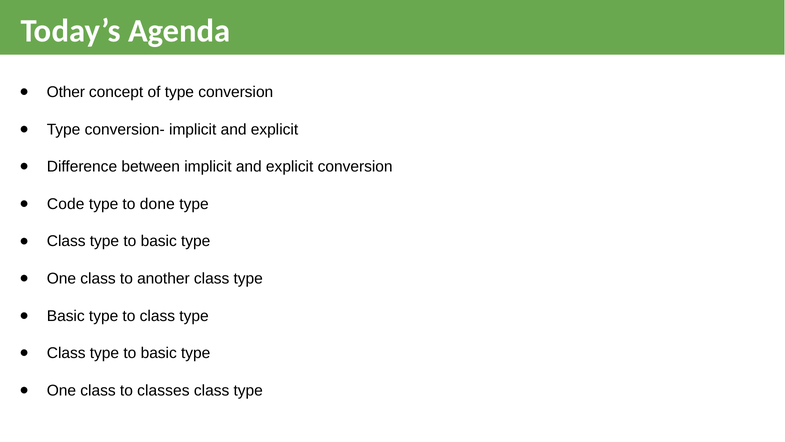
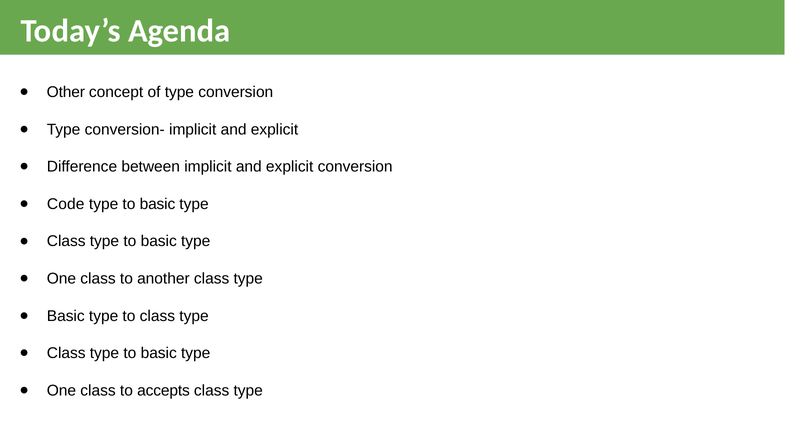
done: done -> basic (157, 204)
classes: classes -> accepts (164, 390)
